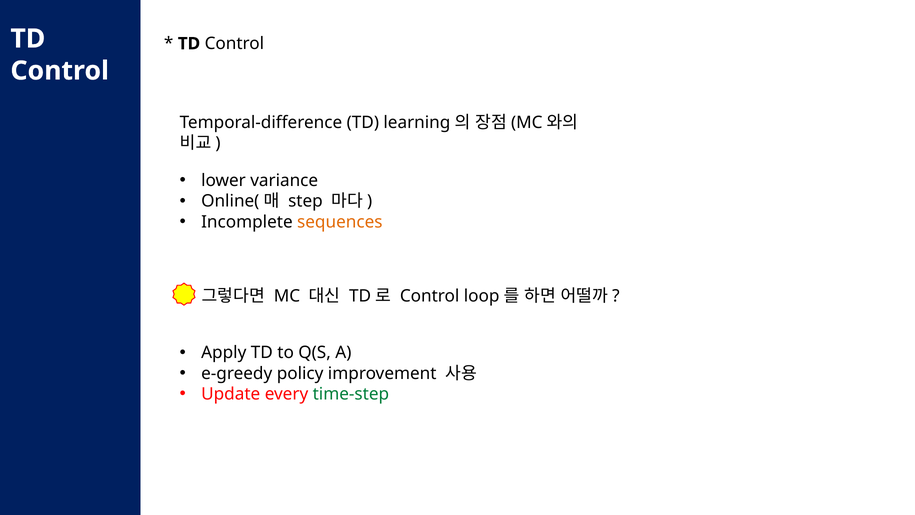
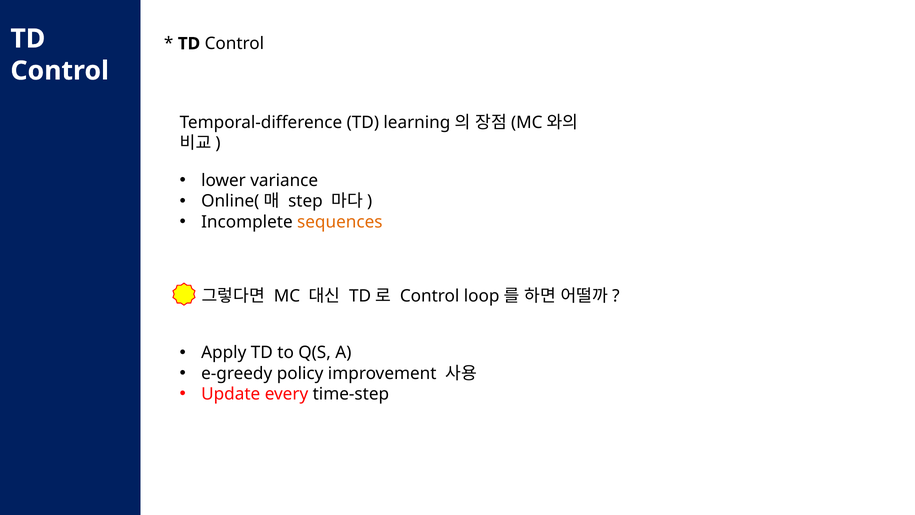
time-step colour: green -> black (351, 394)
